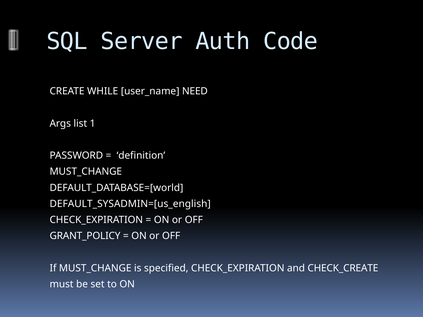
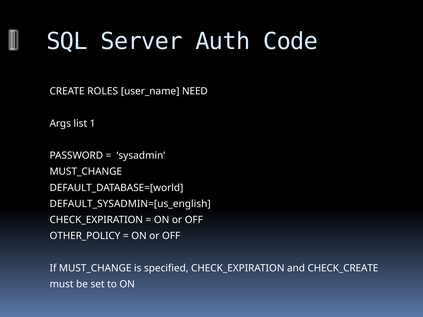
WHILE: WHILE -> ROLES (103, 91)
definition: definition -> sysadmin (141, 156)
GRANT_POLICY: GRANT_POLICY -> OTHER_POLICY (85, 236)
